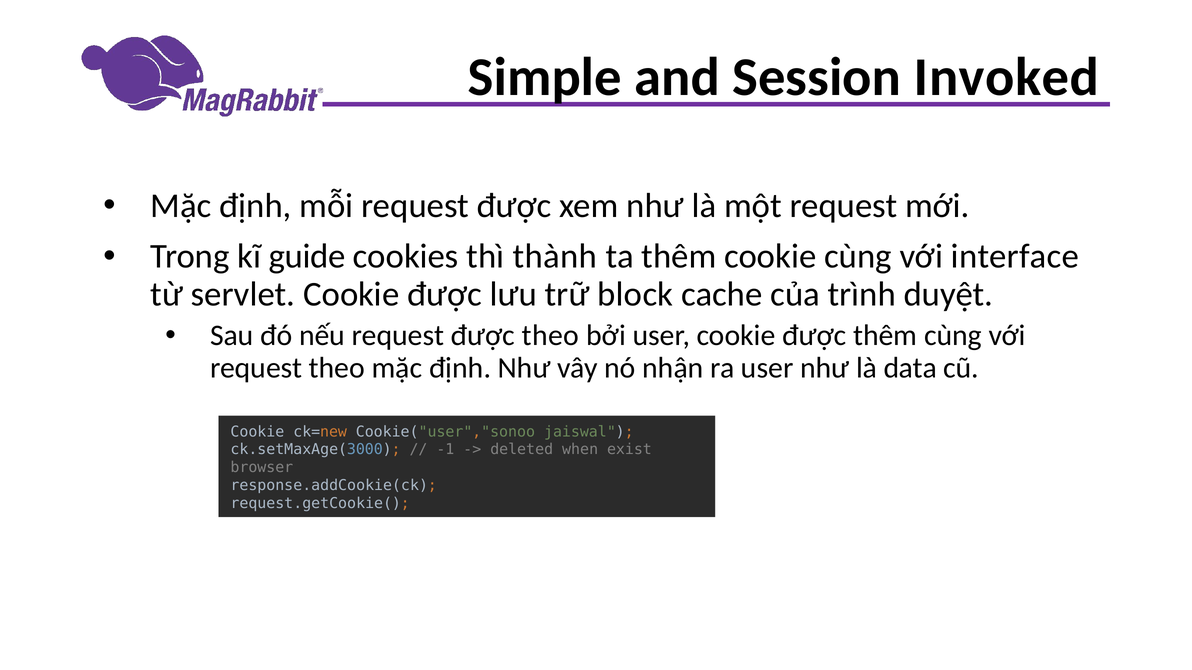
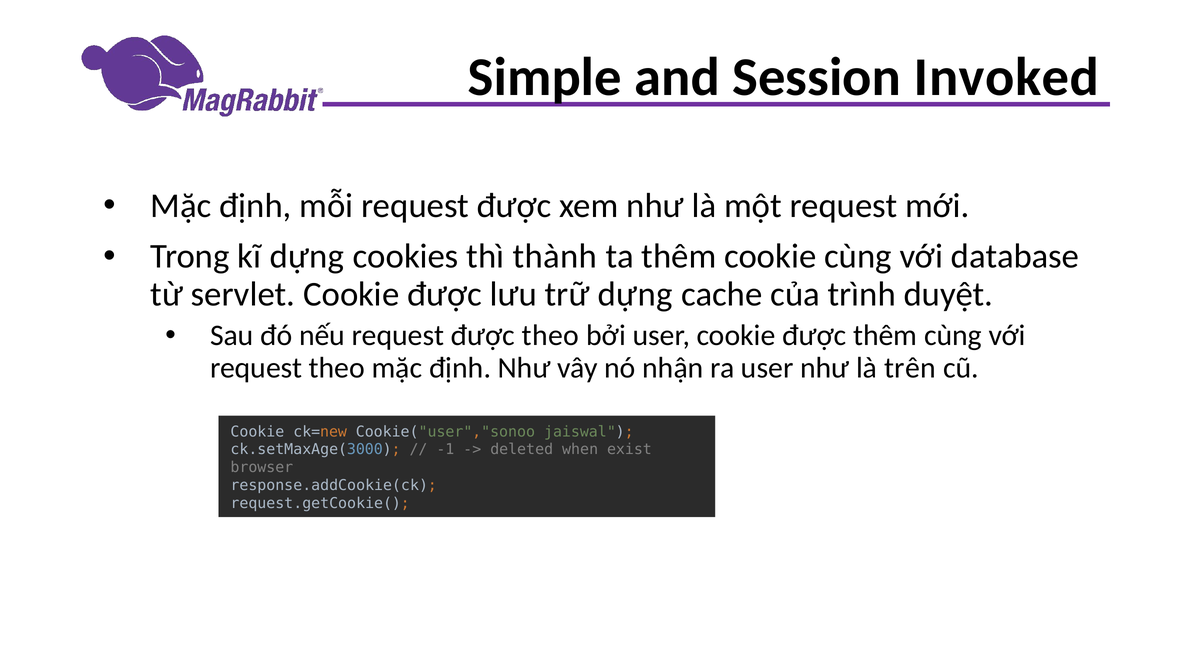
kĩ guide: guide -> dựng (307, 257)
interface: interface -> database (1015, 257)
trữ block: block -> dựng (635, 294)
data: data -> trên (910, 368)
